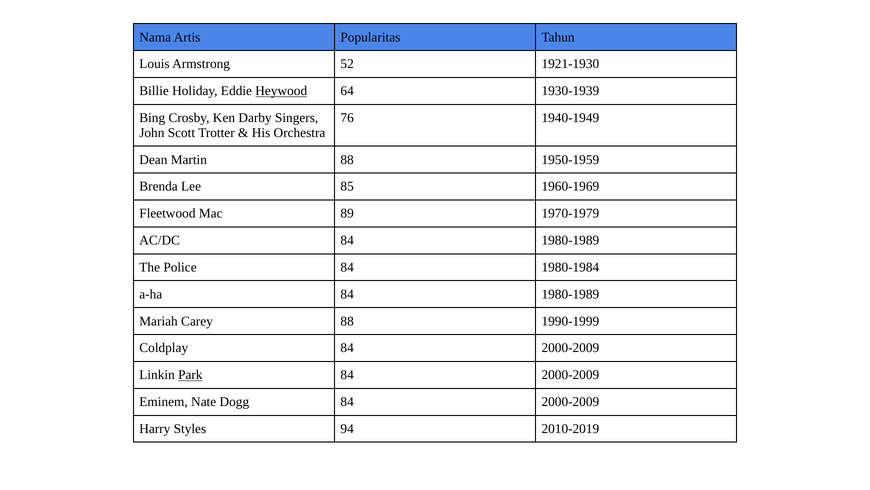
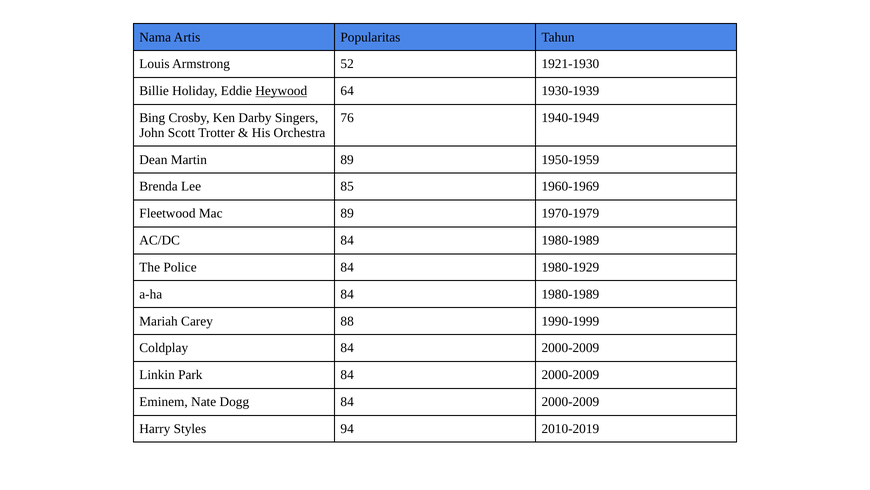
Martin 88: 88 -> 89 (347, 159)
1980-1984: 1980-1984 -> 1980-1929 (570, 267)
Park underline: present -> none (190, 375)
